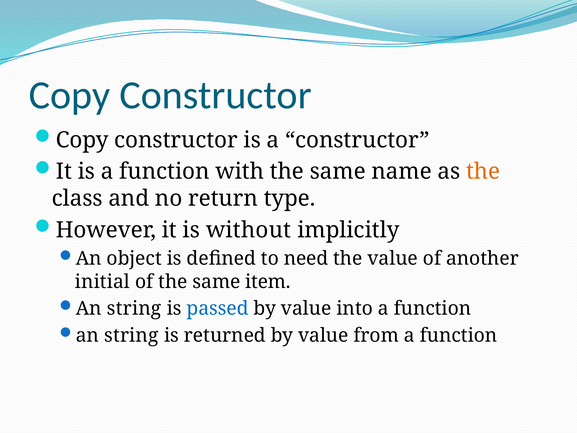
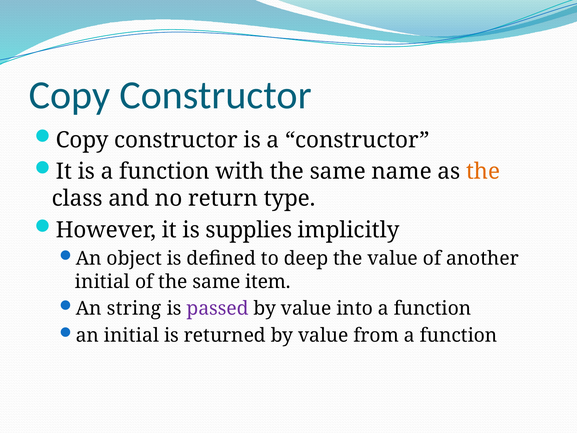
without: without -> supplies (249, 230)
need: need -> deep (306, 258)
passed colour: blue -> purple (218, 308)
string: string -> initial (131, 335)
